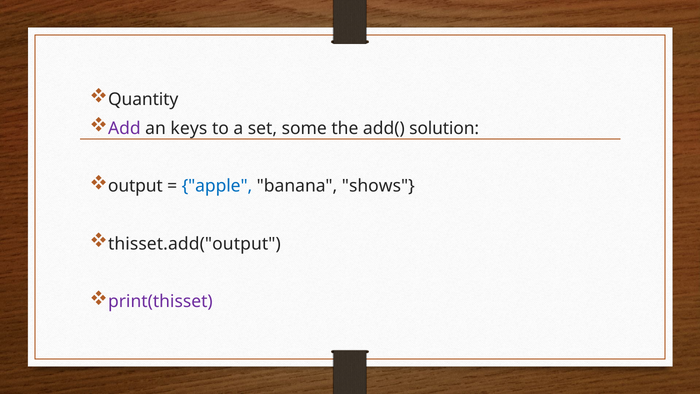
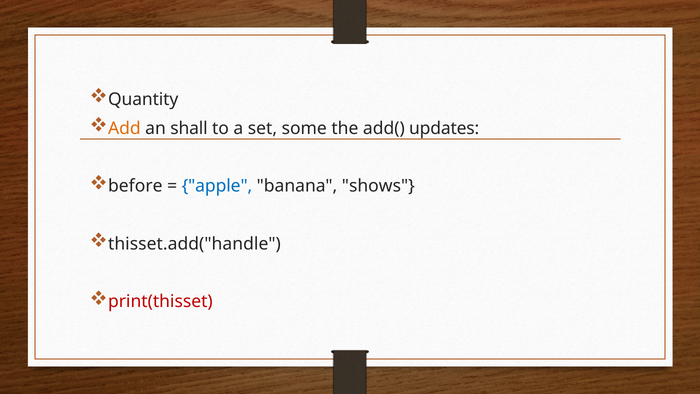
Add colour: purple -> orange (124, 128)
keys: keys -> shall (189, 128)
solution: solution -> updates (444, 128)
output: output -> before (135, 186)
thisset.add("output: thisset.add("output -> thisset.add("handle (194, 244)
print(thisset colour: purple -> red (160, 301)
